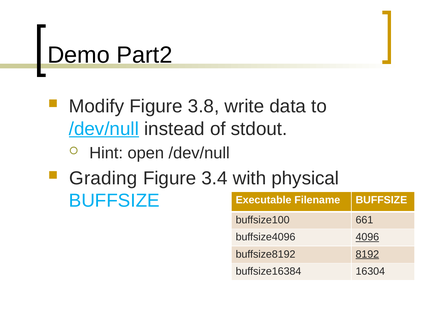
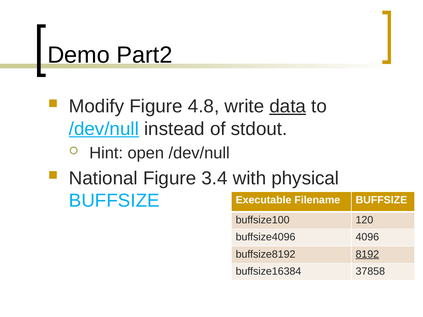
3.8: 3.8 -> 4.8 (204, 106)
data underline: none -> present (288, 106)
Grading: Grading -> National (103, 178)
661: 661 -> 120 (364, 220)
4096 underline: present -> none (367, 237)
16304: 16304 -> 37858 (370, 272)
